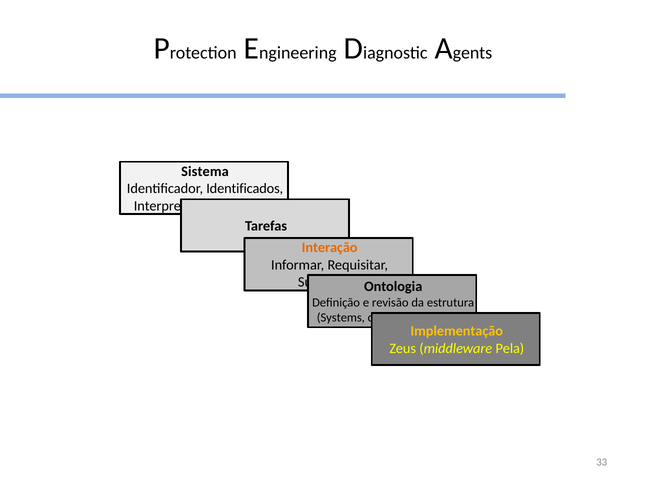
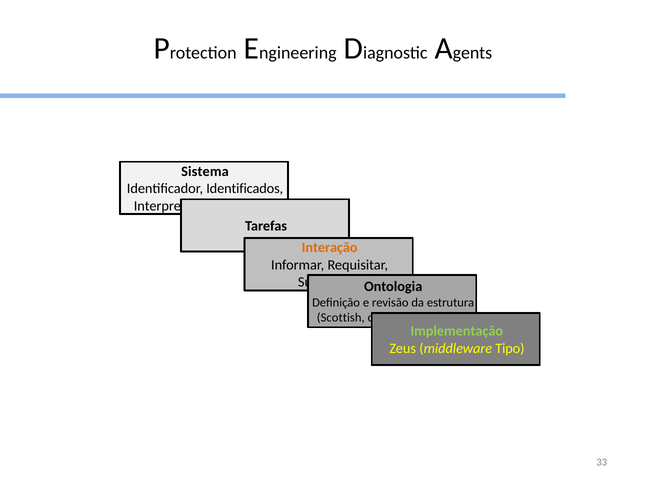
Systems: Systems -> Scottish (341, 318)
Implementação colour: yellow -> light green (457, 331)
Pela: Pela -> Tipo (510, 349)
